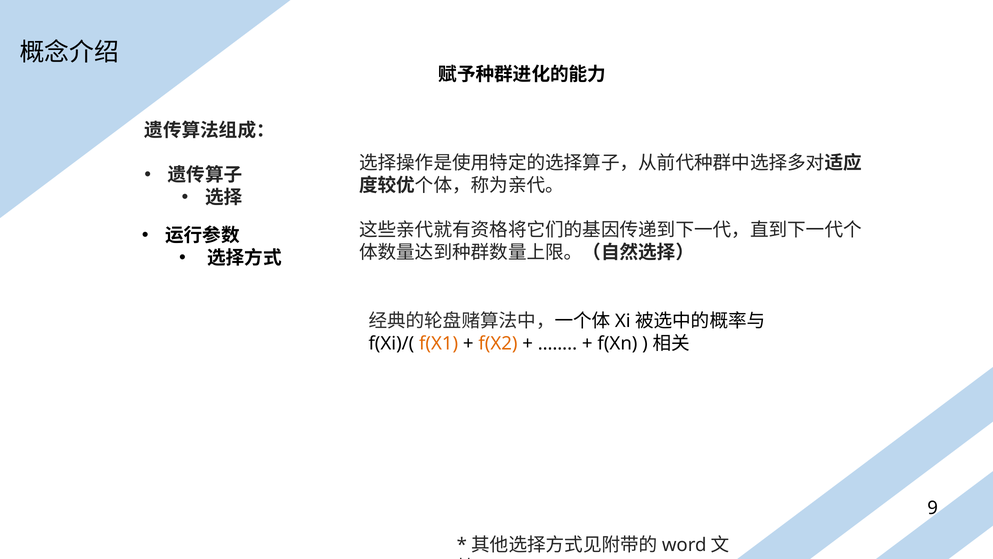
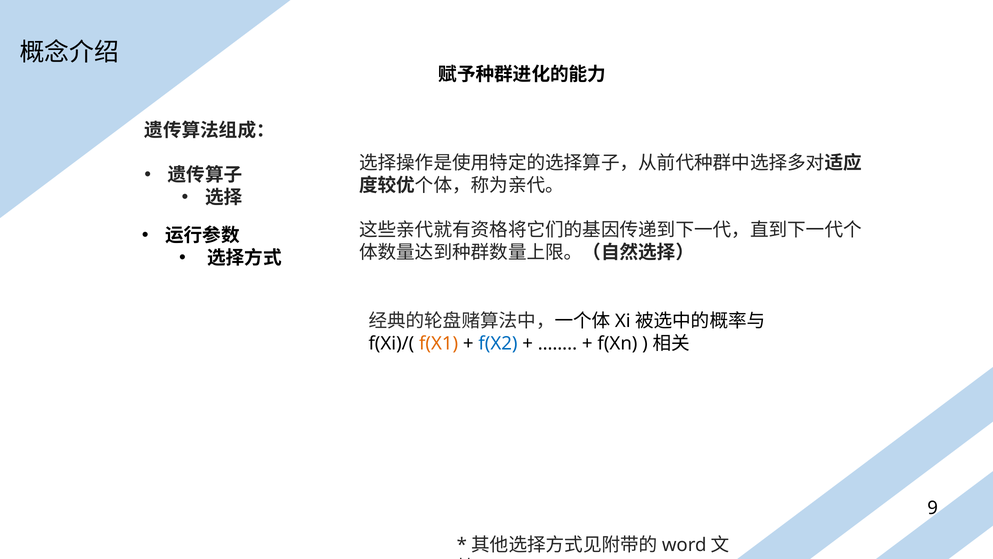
f(X2 colour: orange -> blue (498, 343)
